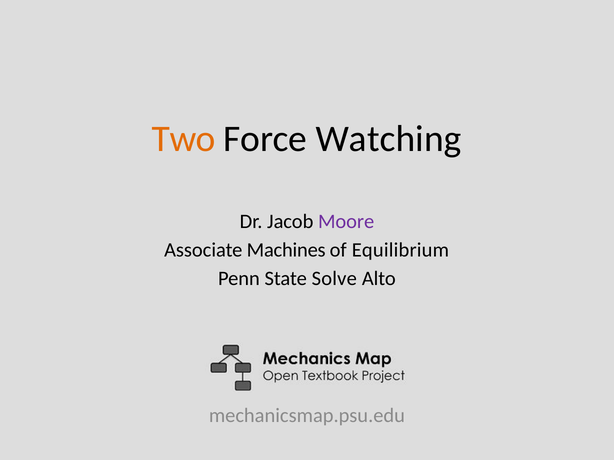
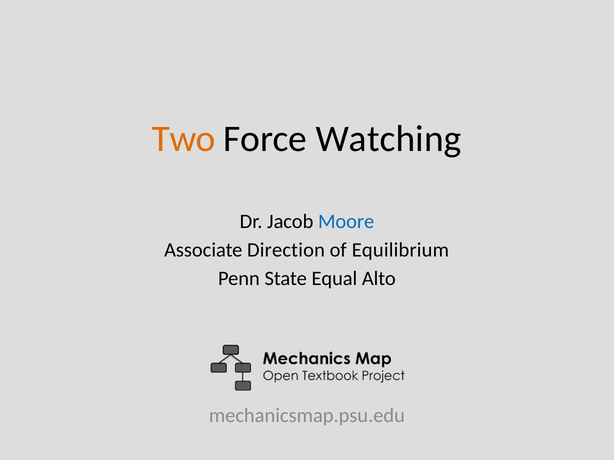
Moore colour: purple -> blue (346, 222)
Machines: Machines -> Direction (286, 250)
Solve: Solve -> Equal (334, 279)
